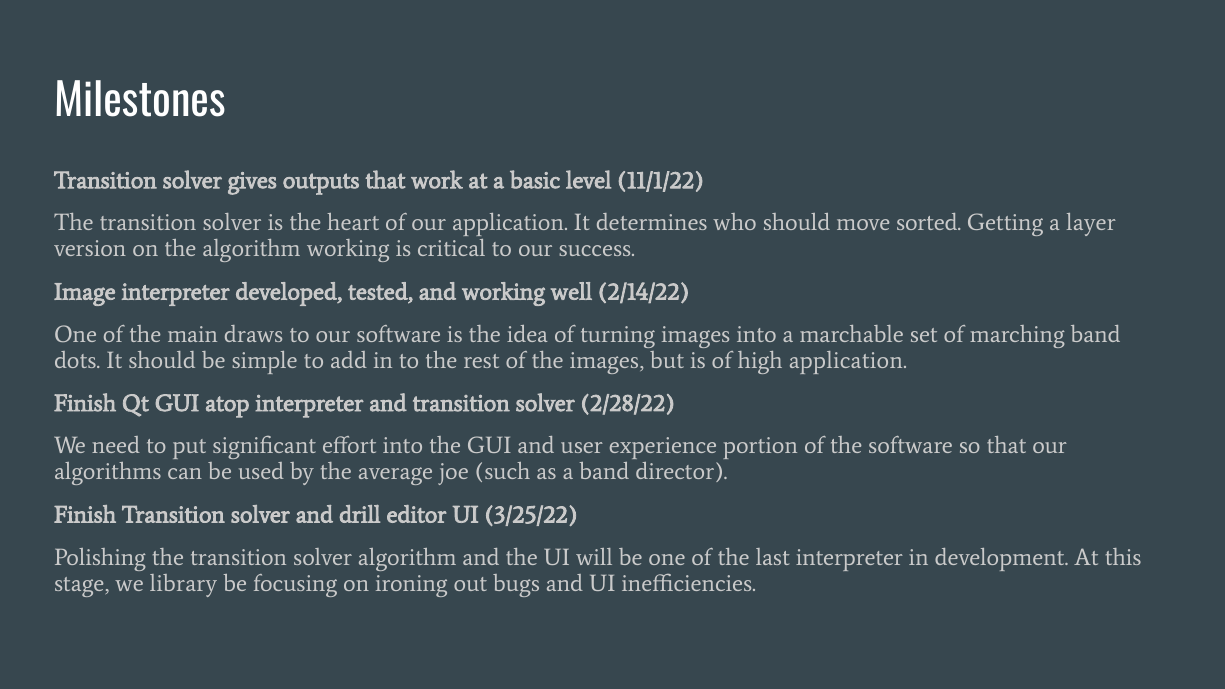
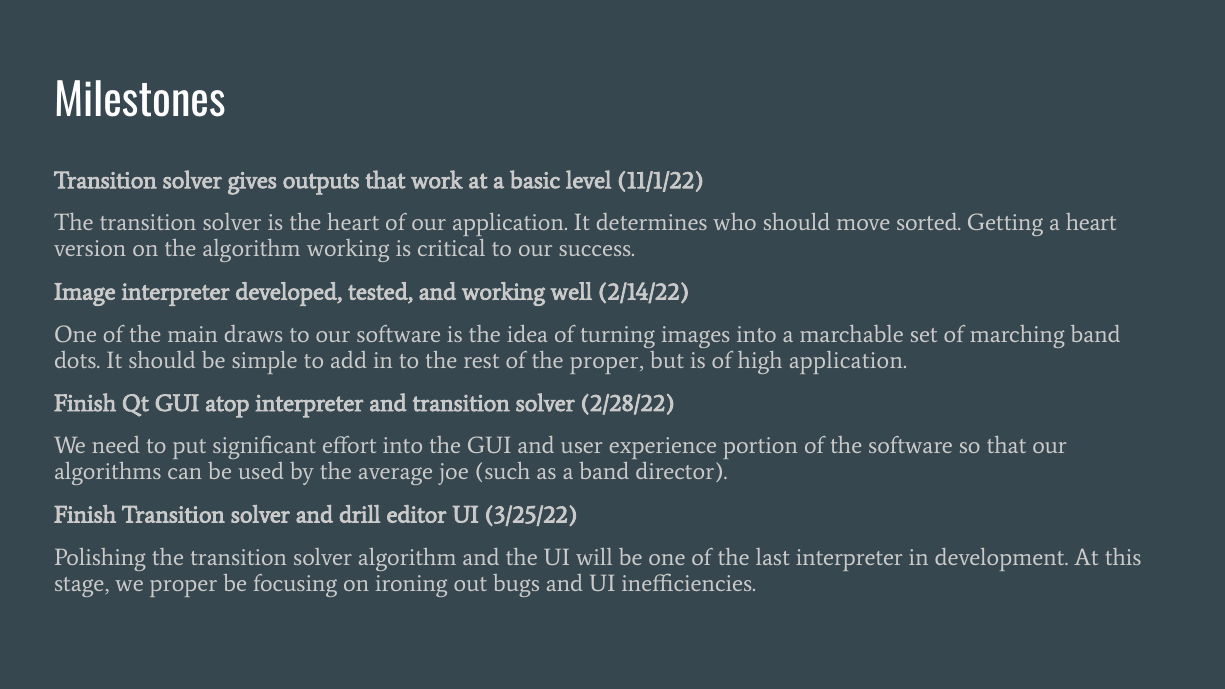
a layer: layer -> heart (1091, 223)
the images: images -> proper (607, 361)
we library: library -> proper (184, 584)
